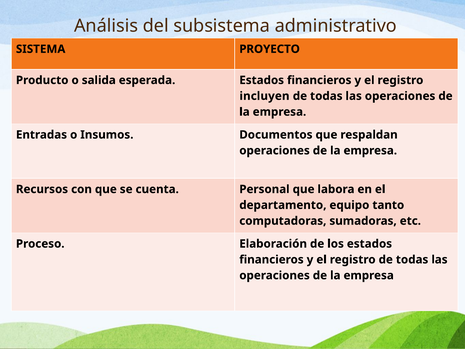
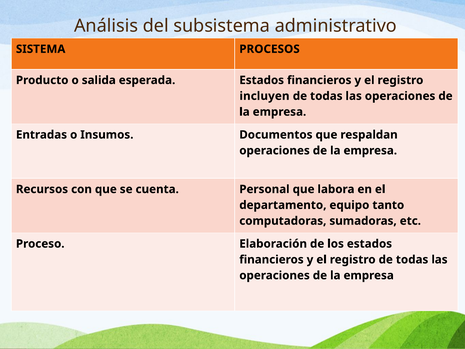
PROYECTO: PROYECTO -> PROCESOS (270, 49)
